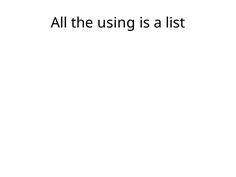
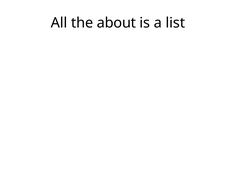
using: using -> about (116, 23)
